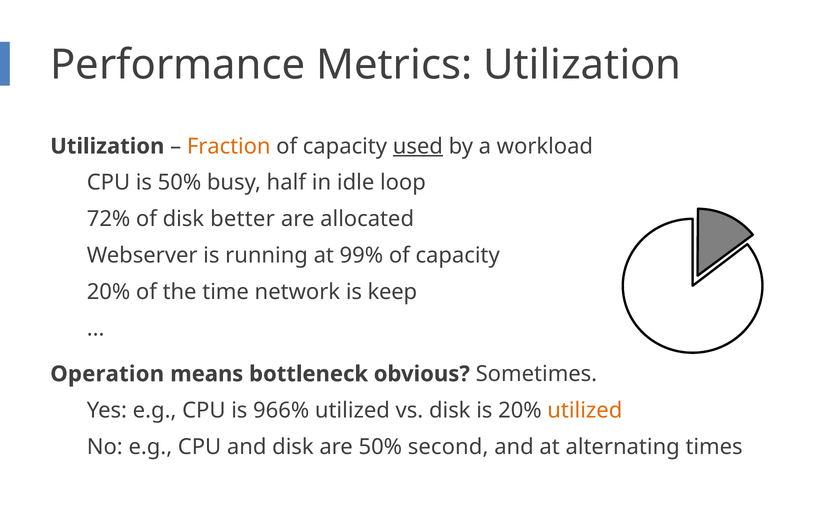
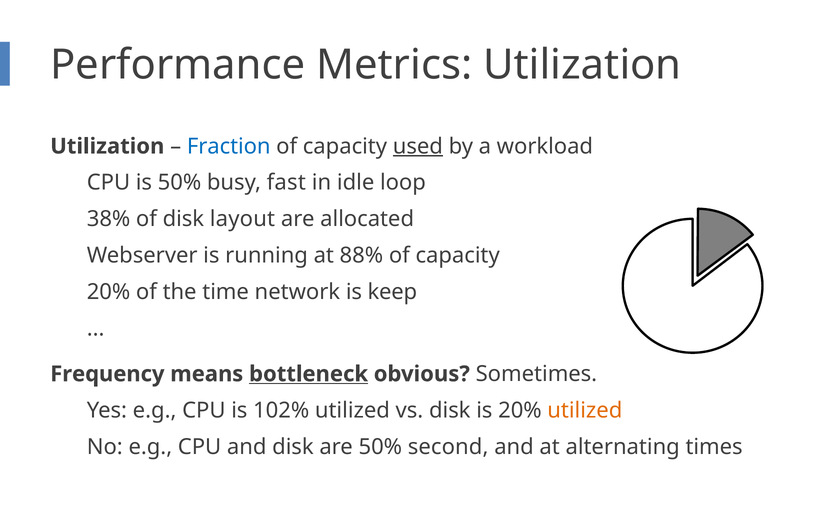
Fraction colour: orange -> blue (229, 146)
half: half -> fast (286, 183)
72%: 72% -> 38% (109, 219)
better: better -> layout (242, 219)
99%: 99% -> 88% (361, 256)
Operation: Operation -> Frequency (107, 374)
bottleneck underline: none -> present (309, 374)
966%: 966% -> 102% (281, 410)
